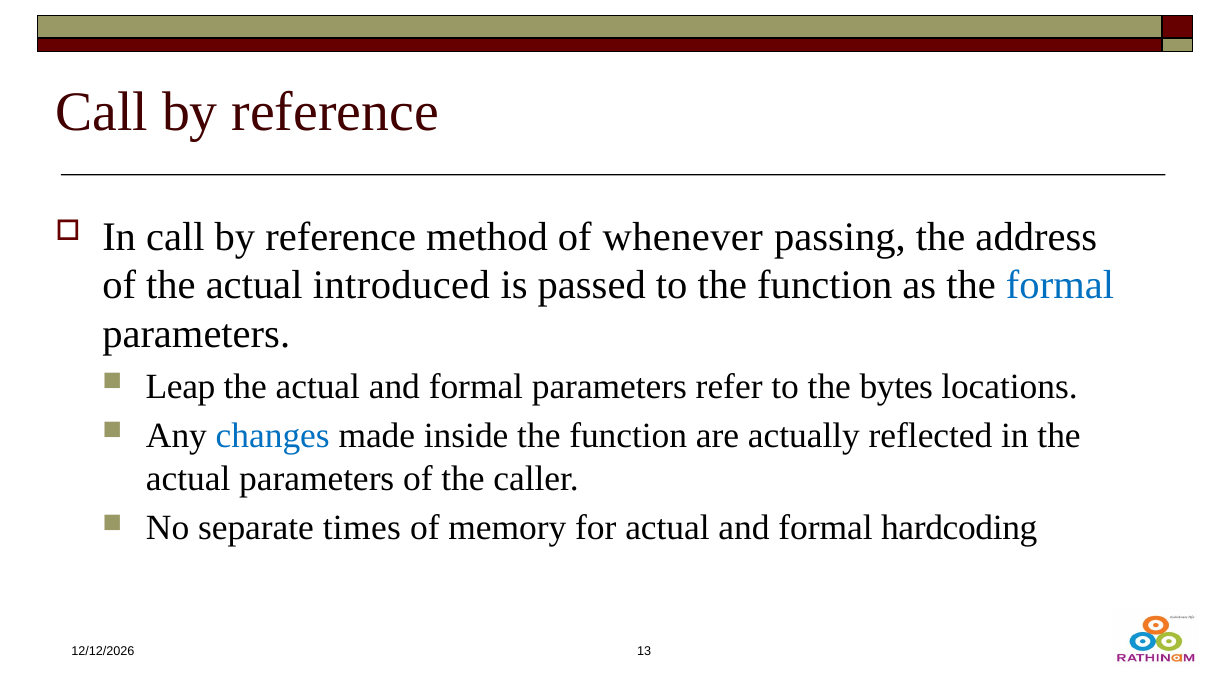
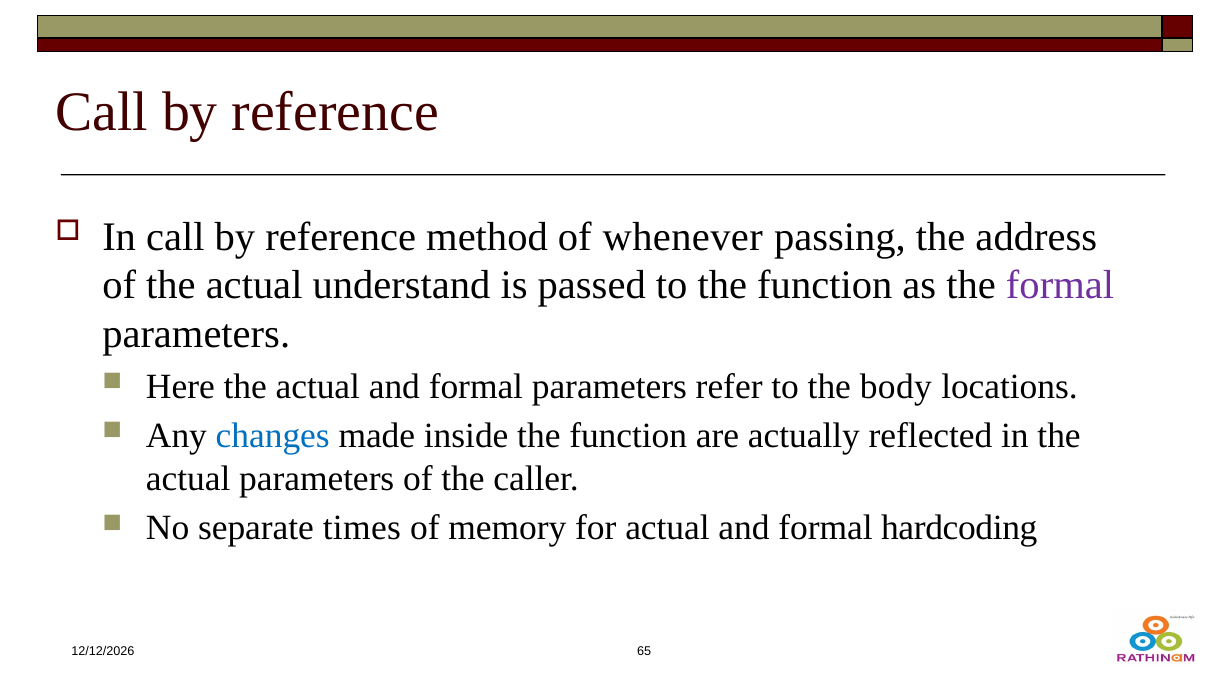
introduced: introduced -> understand (402, 285)
formal colour: blue -> purple (1060, 285)
Leap: Leap -> Here (180, 386)
bytes: bytes -> body (896, 386)
13: 13 -> 65 (644, 651)
